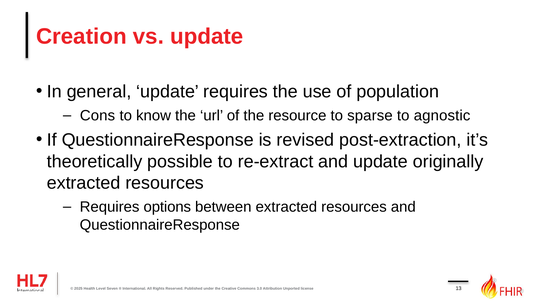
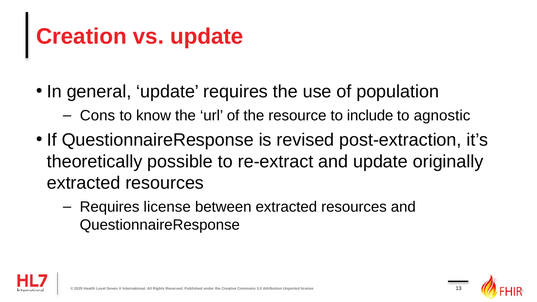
sparse: sparse -> include (370, 116)
Requires options: options -> license (167, 207)
